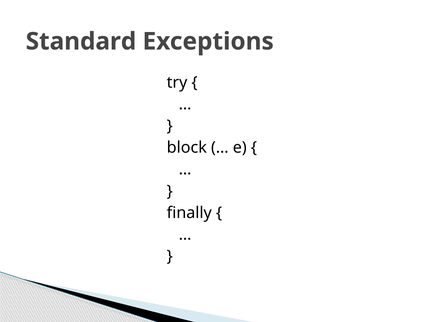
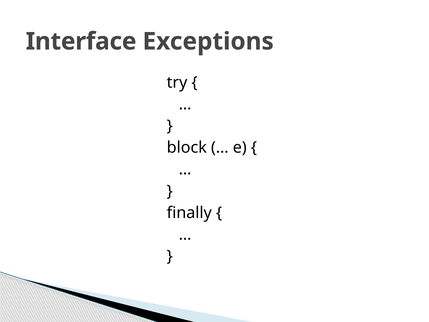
Standard: Standard -> Interface (81, 41)
